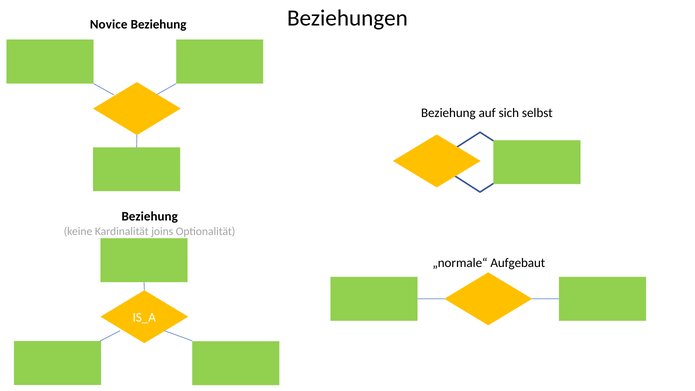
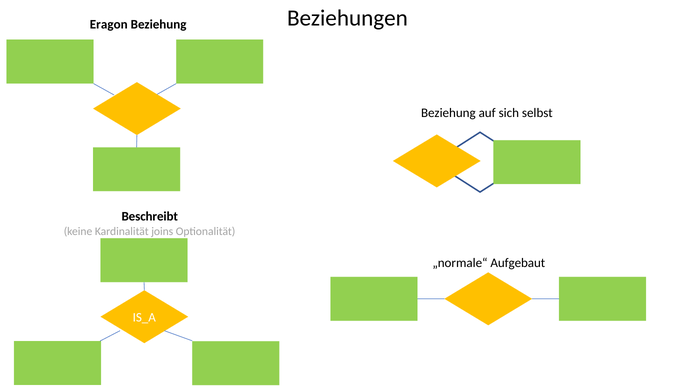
Novice: Novice -> Eragon (109, 24)
Beziehung: Beziehung -> Beschreibt (150, 216)
